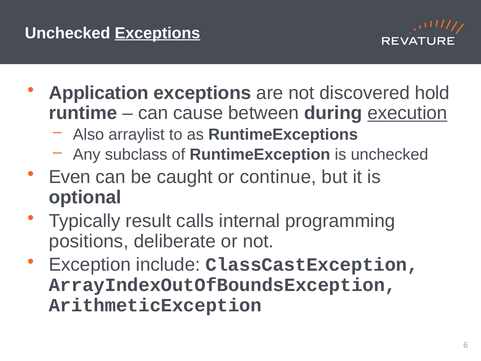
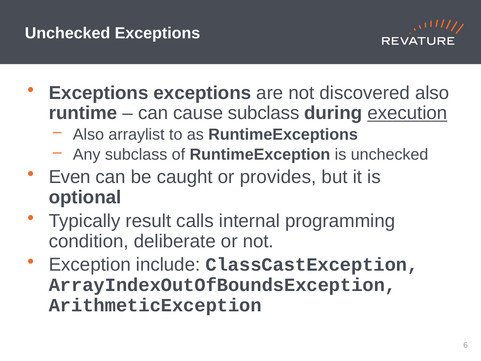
Exceptions underline: present -> none (157, 33)
Application: Application -> Exceptions (99, 93)
discovered hold: hold -> also (432, 93)
cause between: between -> subclass (264, 113)
continue: continue -> provides (278, 177)
positions: positions -> condition (89, 241)
